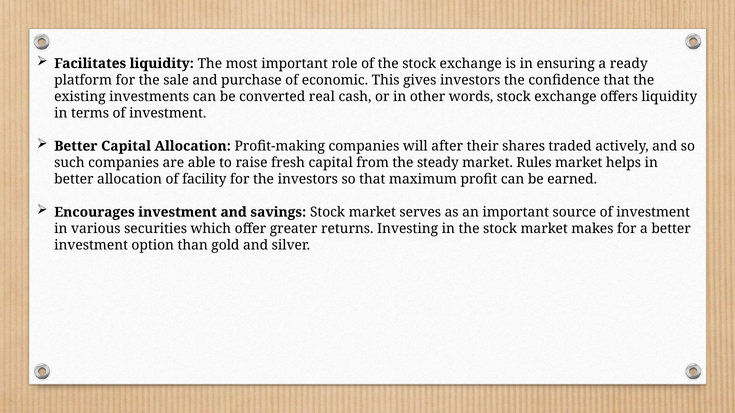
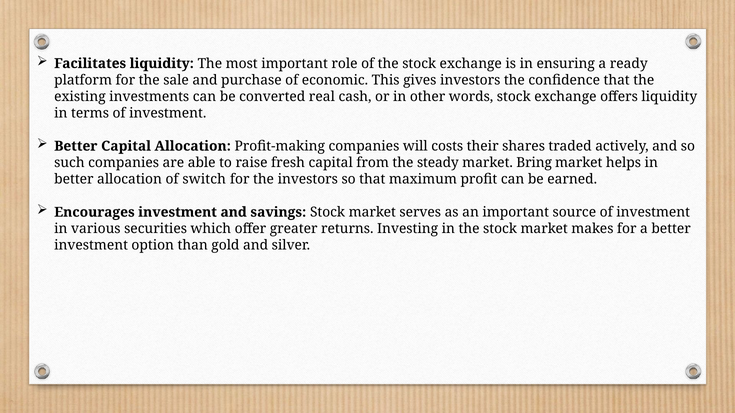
after: after -> costs (447, 146)
Rules: Rules -> Bring (534, 163)
facility: facility -> switch (204, 179)
